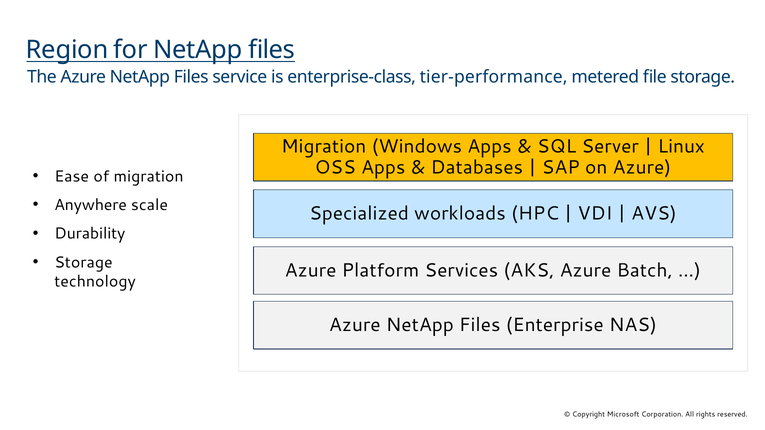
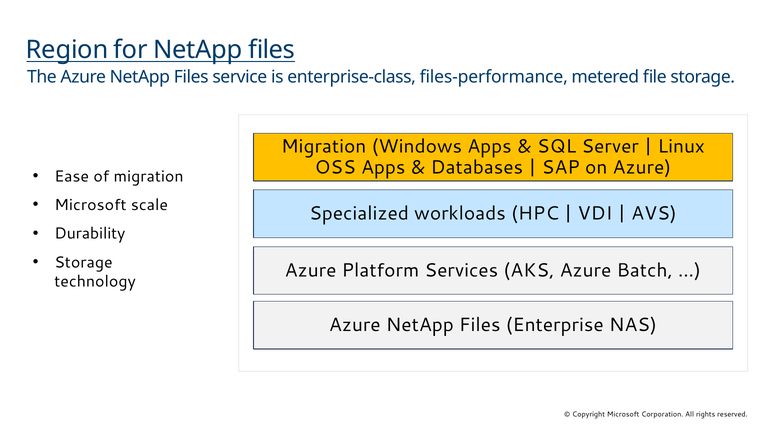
tier-performance: tier-performance -> files-performance (494, 77)
Anywhere: Anywhere -> Microsoft (90, 205)
